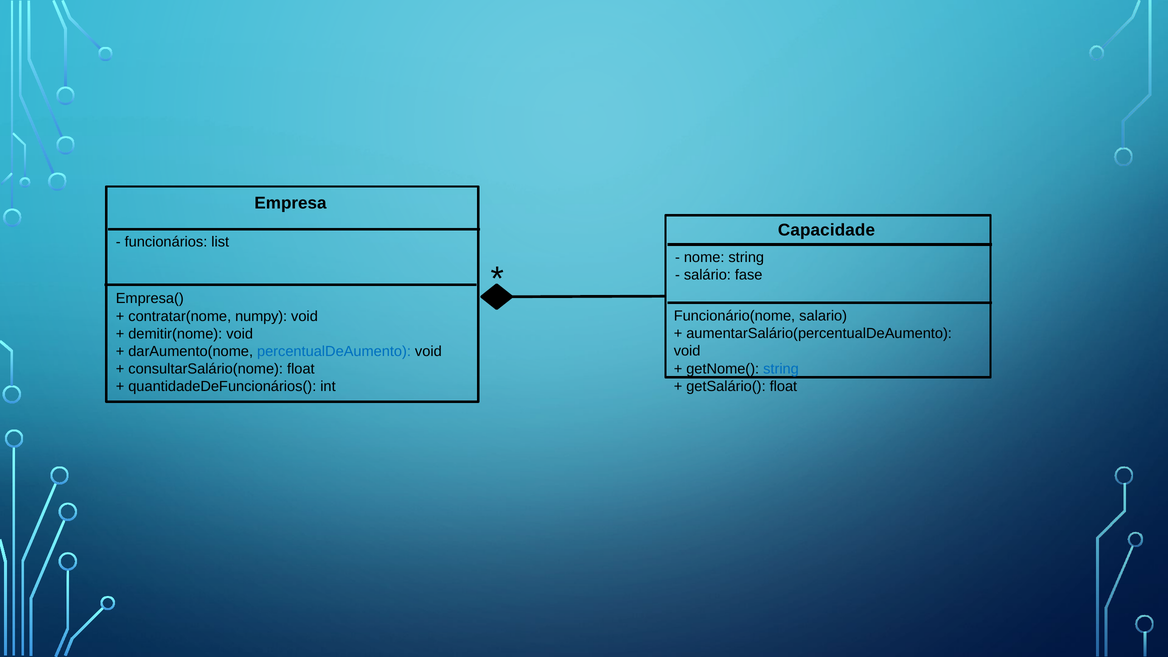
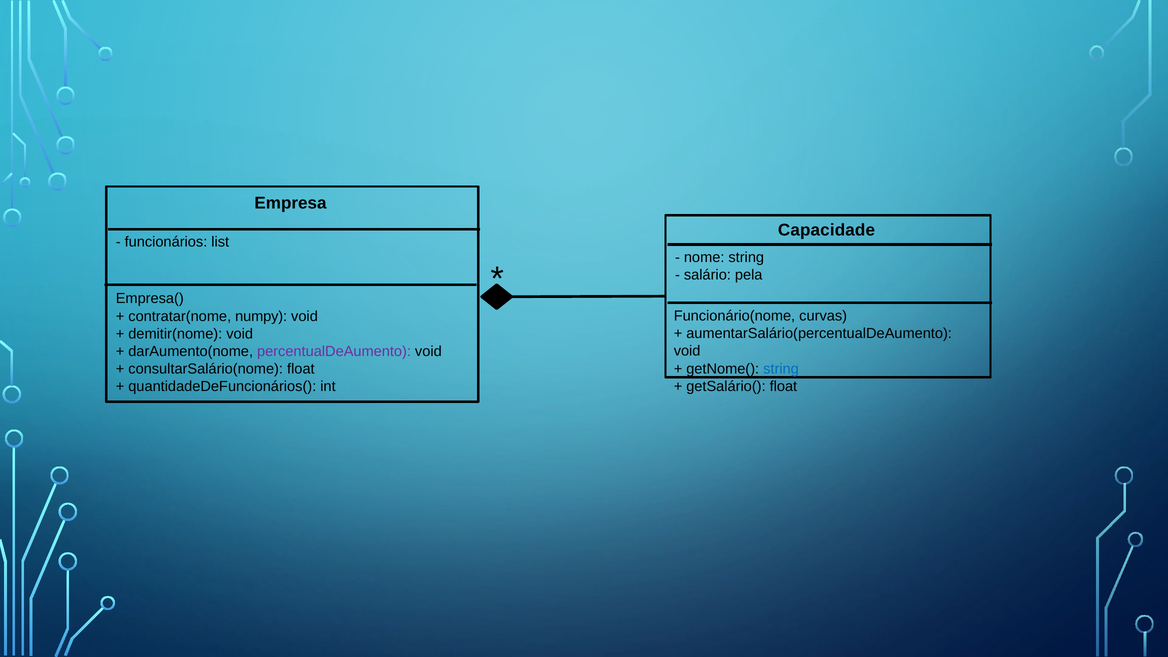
fase: fase -> pela (749, 275)
salario: salario -> curvas (823, 316)
percentualDeAumento colour: blue -> purple (334, 351)
